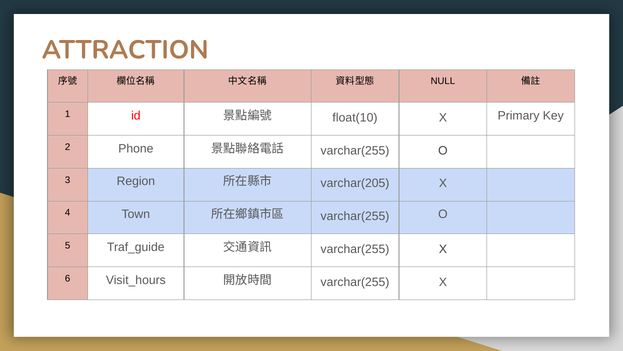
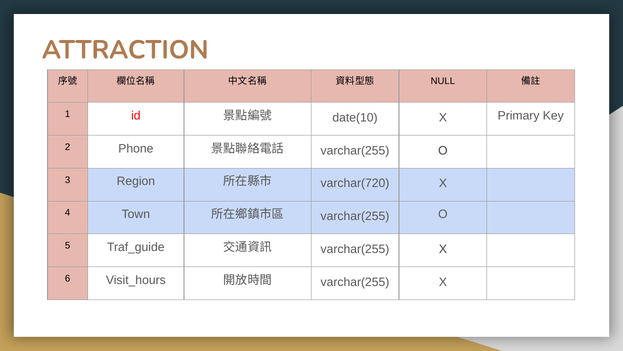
float(10: float(10 -> date(10 (355, 118)
varchar(205: varchar(205 -> varchar(720 (355, 183)
